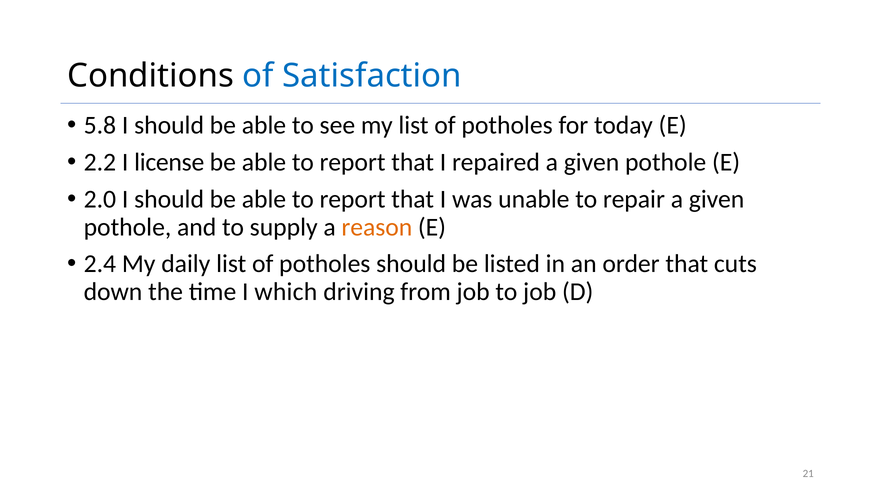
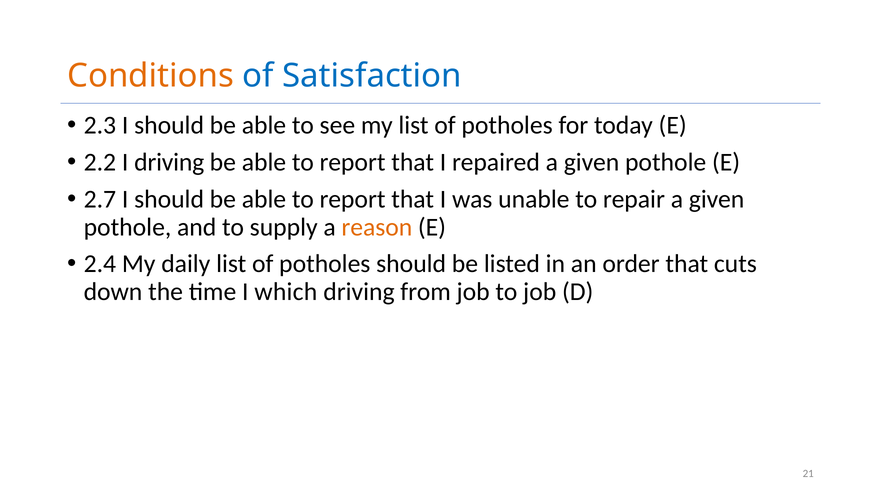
Conditions colour: black -> orange (151, 76)
5.8: 5.8 -> 2.3 (100, 125)
I license: license -> driving (169, 162)
2.0: 2.0 -> 2.7 (100, 199)
